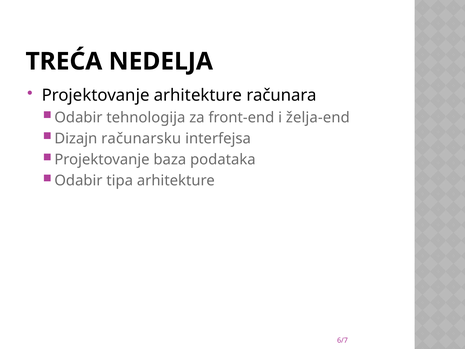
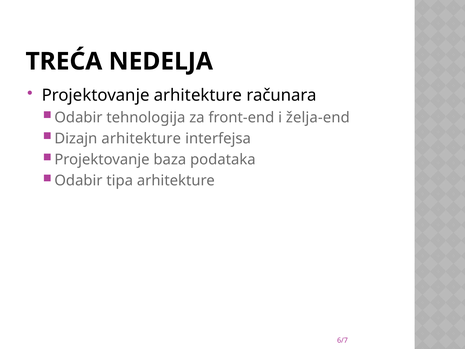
Dizajn računarsku: računarsku -> arhitekture (141, 138)
